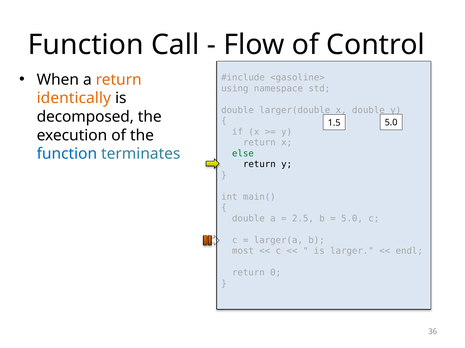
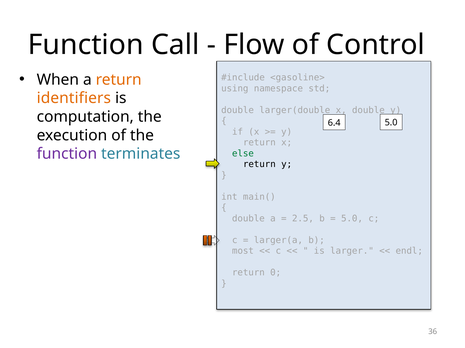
identically: identically -> identifiers (74, 98)
decomposed: decomposed -> computation (85, 117)
1.5: 1.5 -> 6.4 (334, 123)
function colour: blue -> purple (67, 154)
